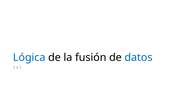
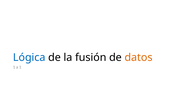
datos colour: blue -> orange (139, 58)
